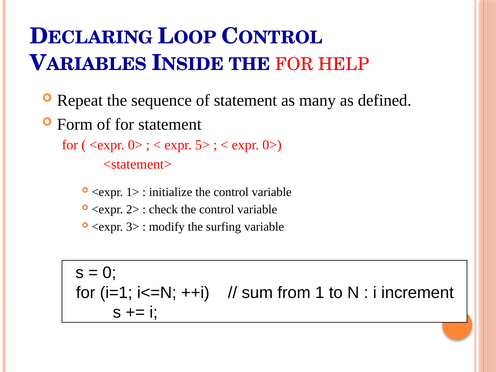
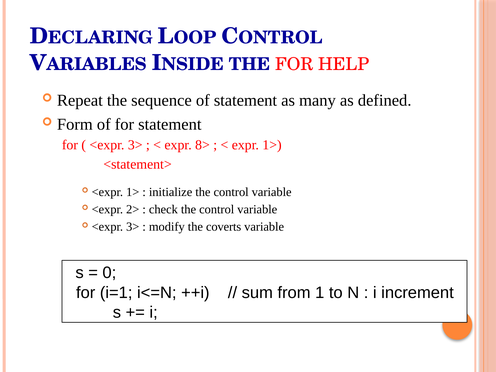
0>: 0> -> 3> (135, 145)
5>: 5> -> 8> (202, 145)
expr 0>: 0> -> 1> (272, 145)
surfing: surfing -> coverts (224, 227)
